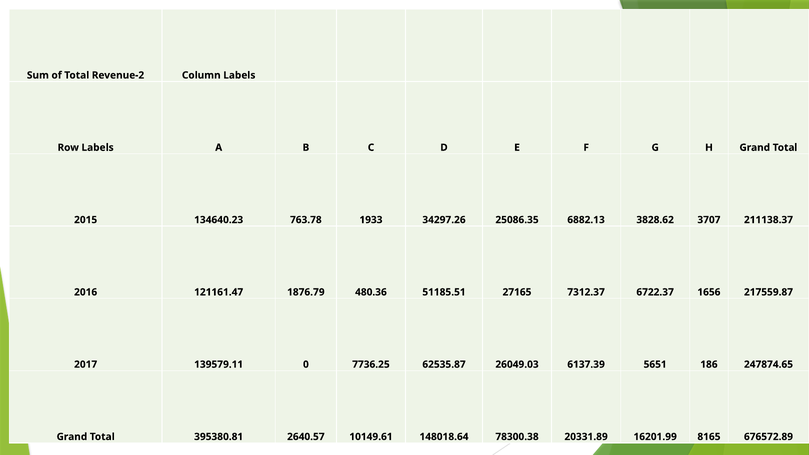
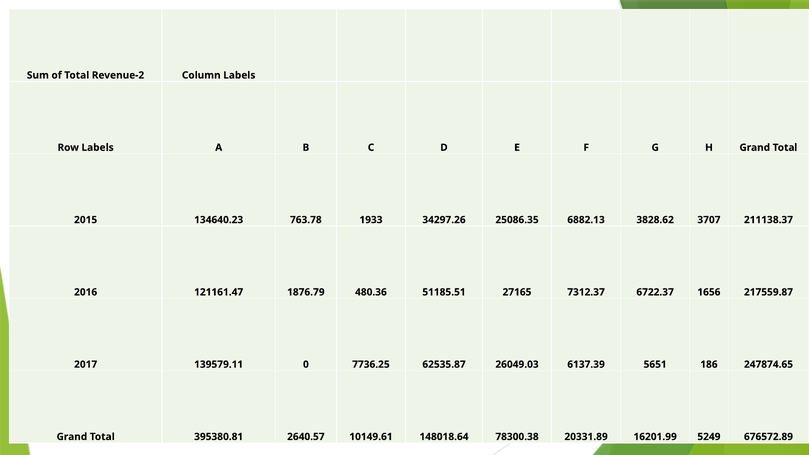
8165: 8165 -> 5249 (709, 437)
